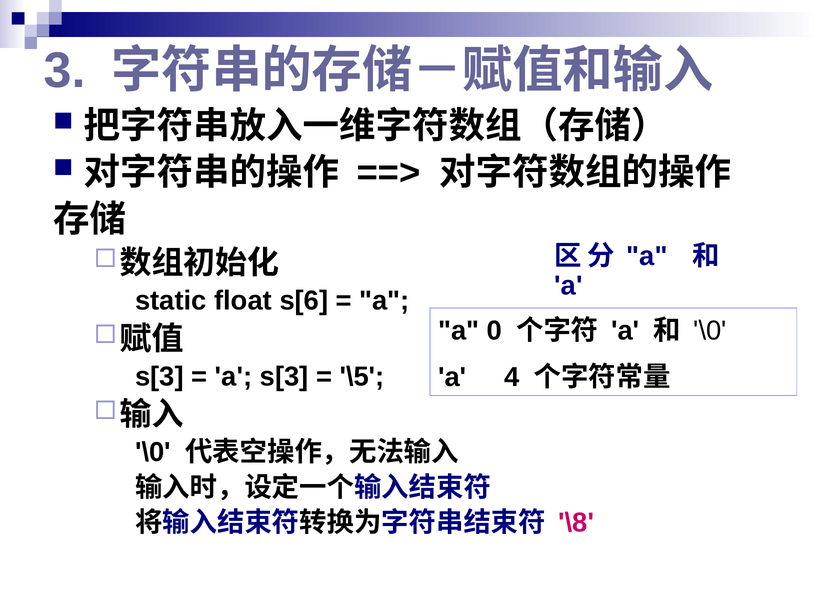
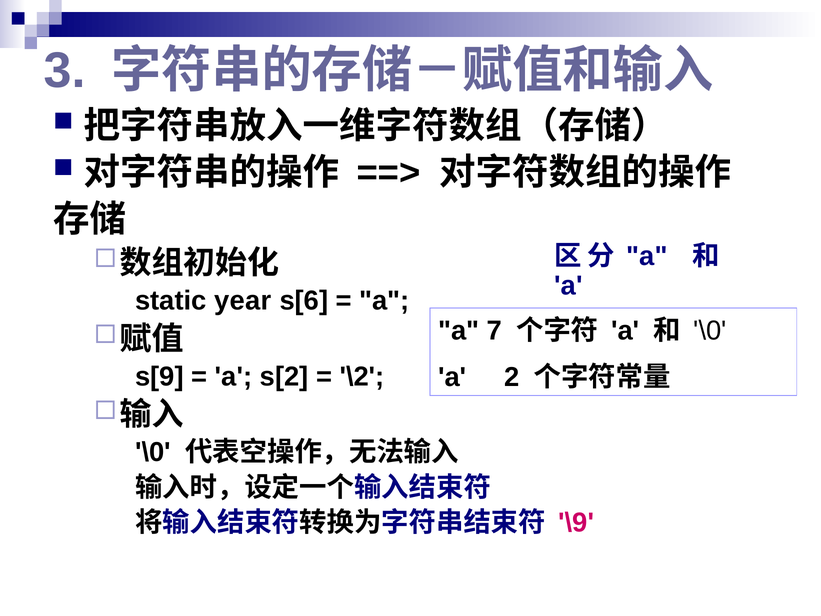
float: float -> year (243, 300)
0: 0 -> 7 (494, 330)
s[3: s[3 -> s[9 (159, 376)
a s[3: s[3 -> s[2 (284, 376)
\5: \5 -> \2 (362, 376)
4: 4 -> 2 (512, 377)
\8: \8 -> \9 (576, 522)
